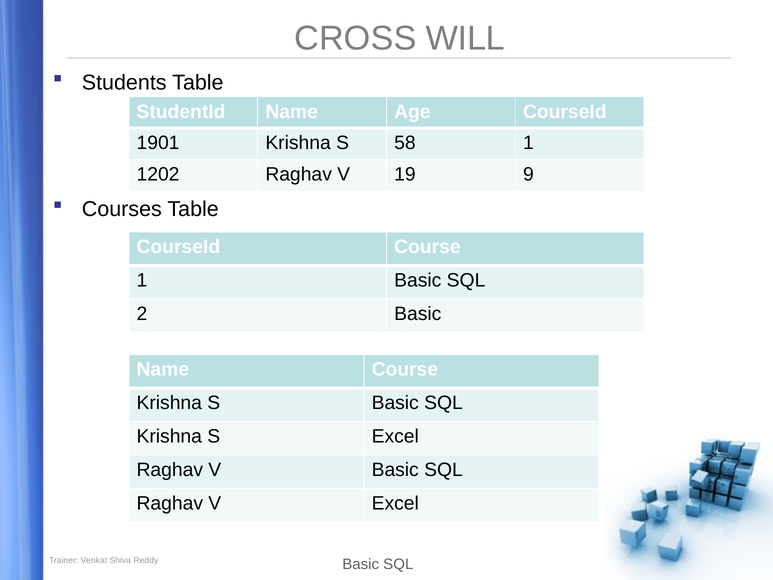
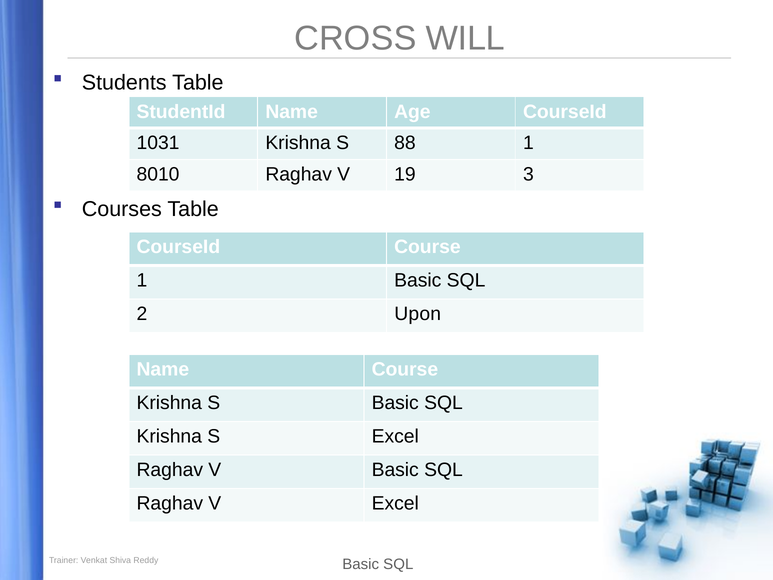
1901: 1901 -> 1031 (158, 143)
58: 58 -> 88 (405, 143)
1202: 1202 -> 8010 (158, 174)
9: 9 -> 3 (528, 174)
2 Basic: Basic -> Upon (418, 314)
